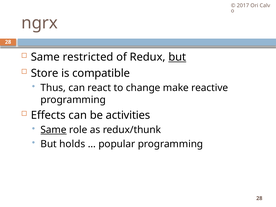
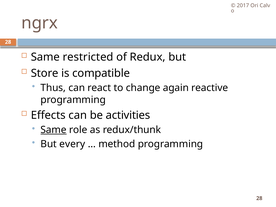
but underline: present -> none (177, 57)
make: make -> again (176, 88)
holds: holds -> every (72, 144)
popular: popular -> method (117, 144)
